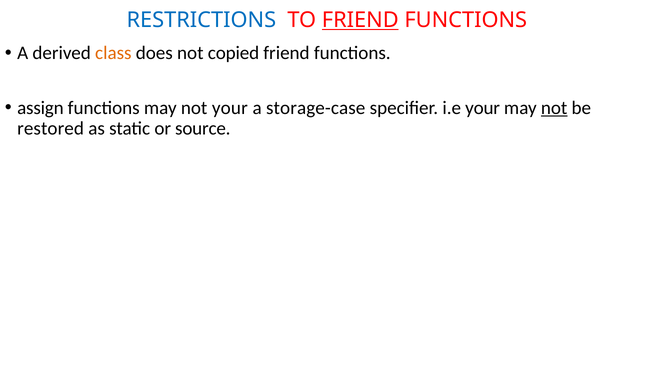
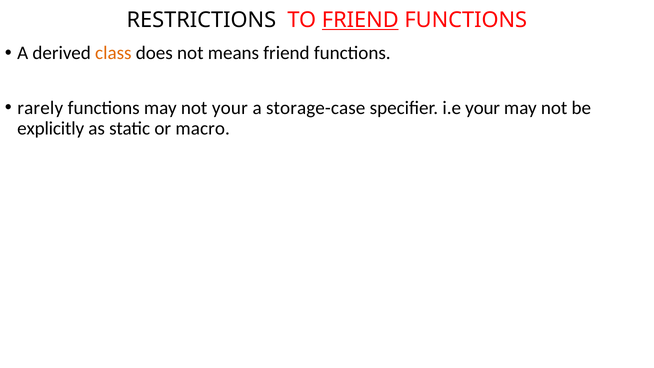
RESTRICTIONS colour: blue -> black (201, 20)
copied: copied -> means (233, 53)
assign: assign -> rarely (40, 108)
not underline: present -> none (554, 108)
restored: restored -> explicitly (51, 128)
source: source -> macro (203, 128)
